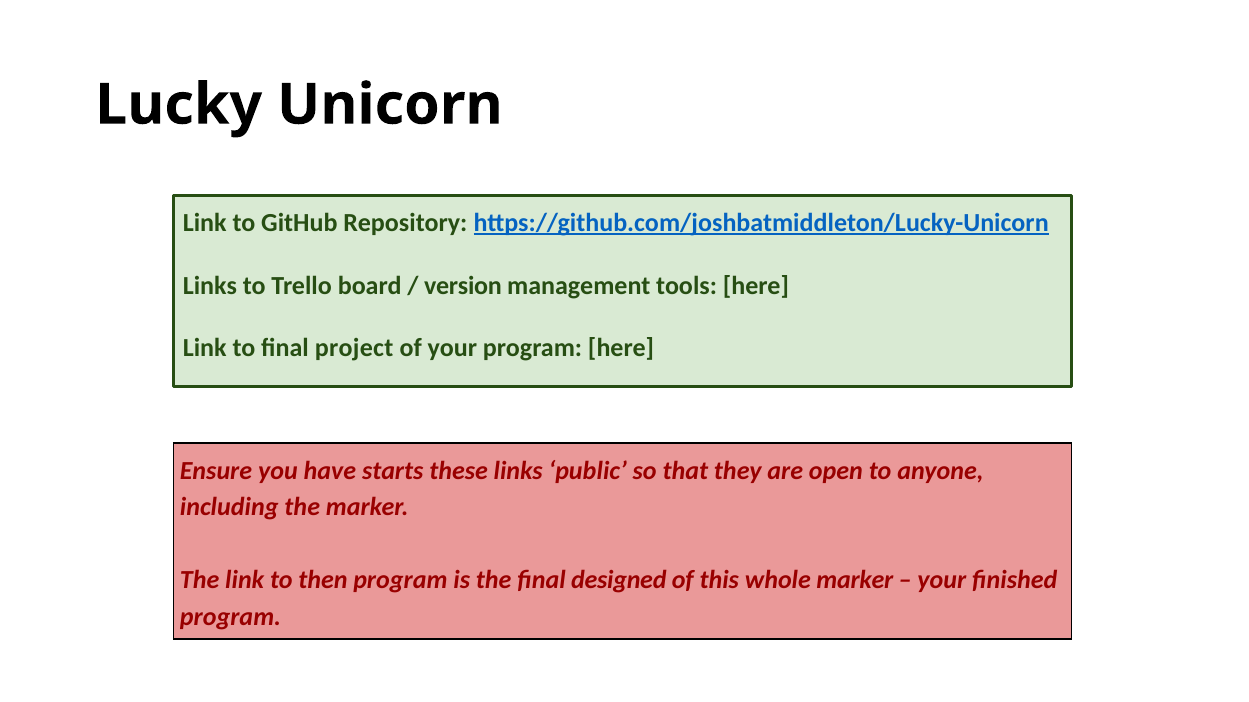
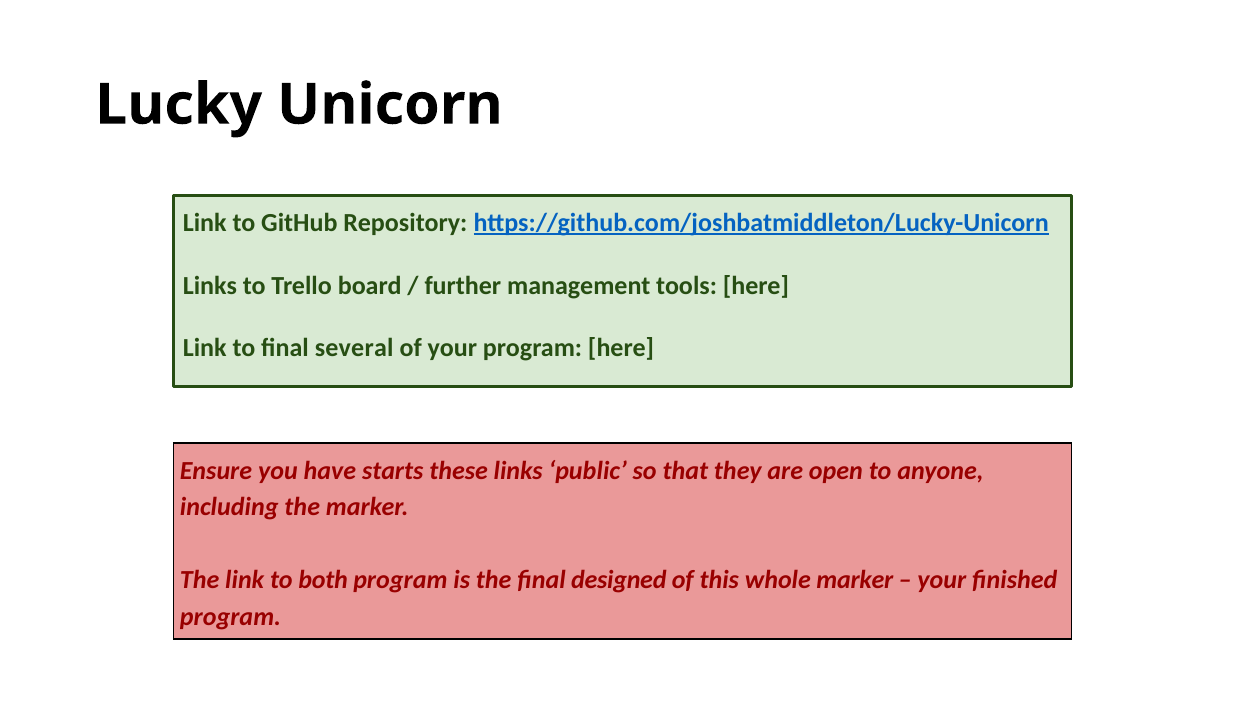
version: version -> further (463, 286)
project: project -> several (354, 348)
then: then -> both (323, 581)
